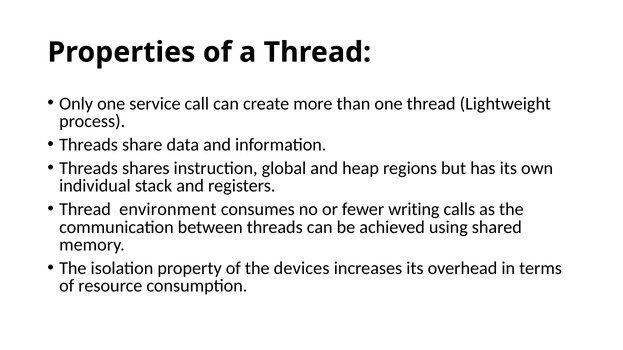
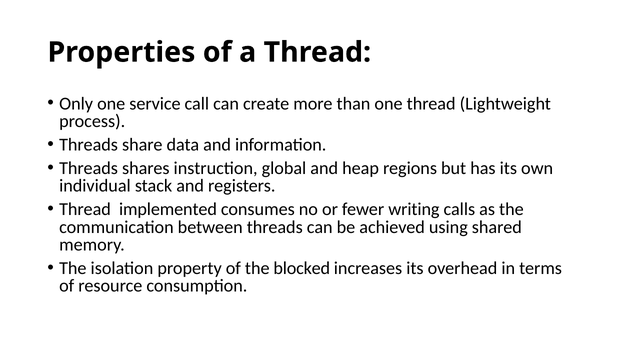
environment: environment -> implemented (168, 210)
devices: devices -> blocked (302, 269)
